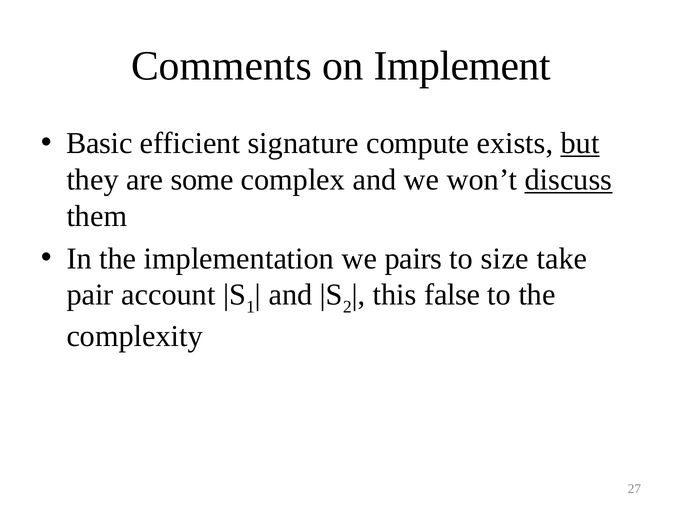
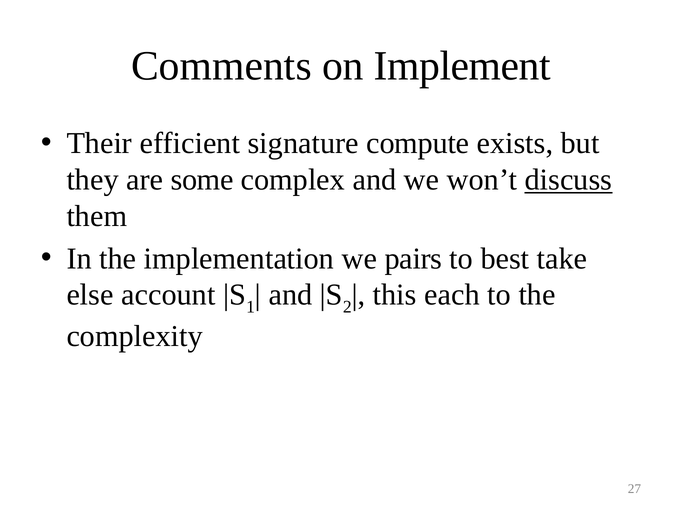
Basic: Basic -> Their (99, 143)
but underline: present -> none (580, 143)
size: size -> best (505, 258)
pair: pair -> else (90, 295)
false: false -> each (452, 295)
